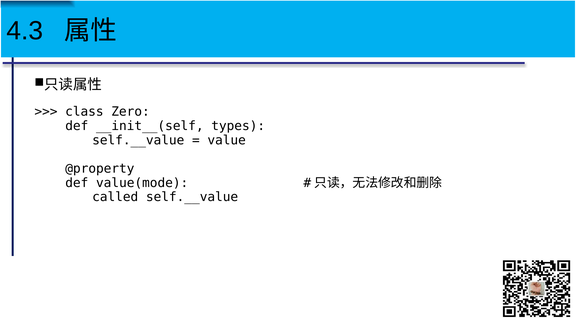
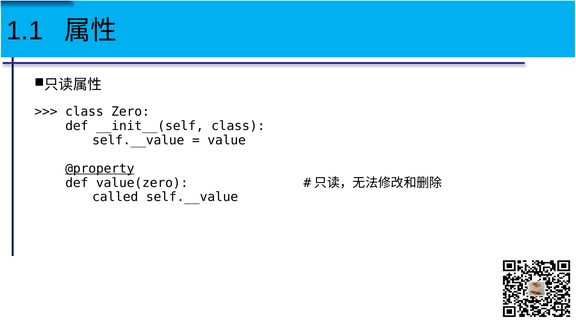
4.3: 4.3 -> 1.1 (25, 31)
__init__(self types: types -> class (238, 126)
@property underline: none -> present (100, 169)
value(mode: value(mode -> value(zero (142, 183)
